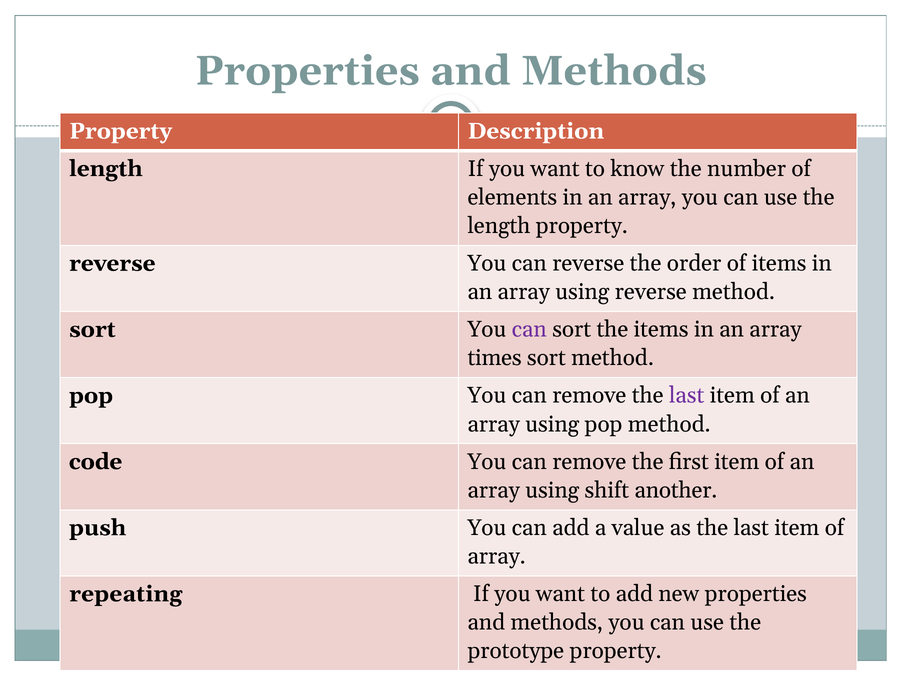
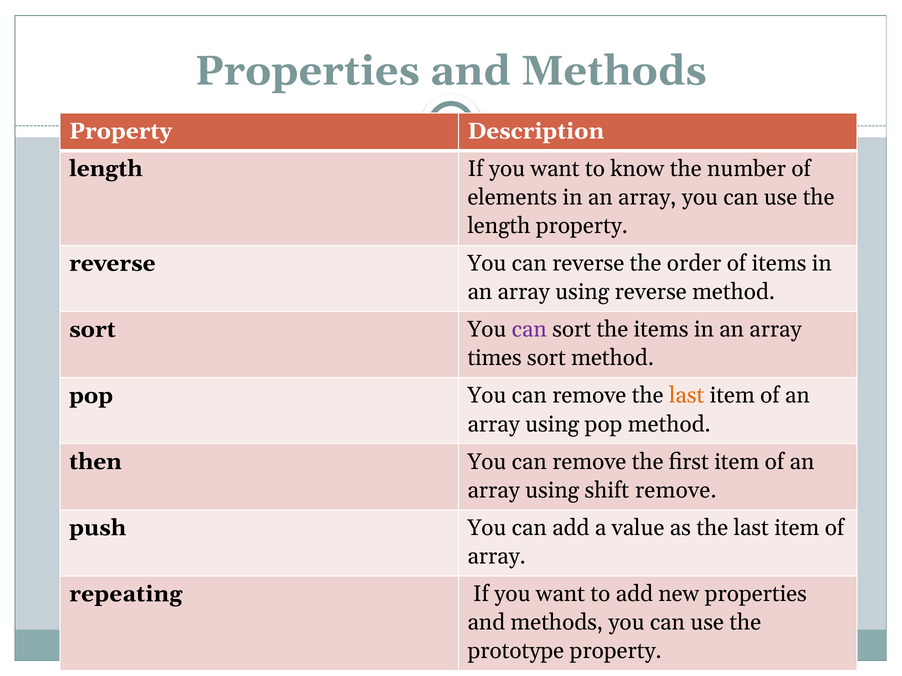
last colour: purple -> orange (687, 396)
code: code -> then (95, 462)
shift another: another -> remove (676, 491)
